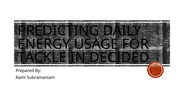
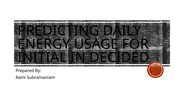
TACKLE: TACKLE -> INITIAL (42, 58)
